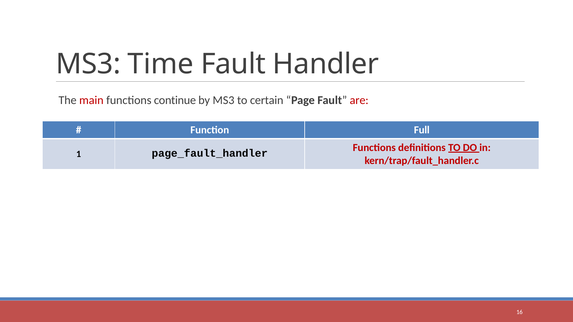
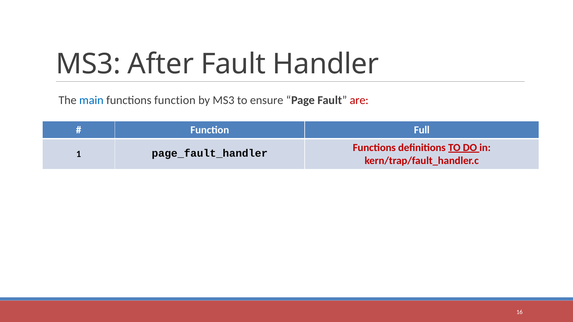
Time: Time -> After (161, 64)
main colour: red -> blue (91, 100)
functions continue: continue -> function (175, 100)
certain: certain -> ensure (267, 100)
